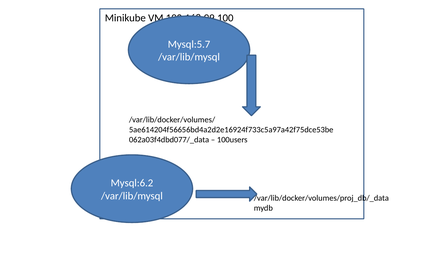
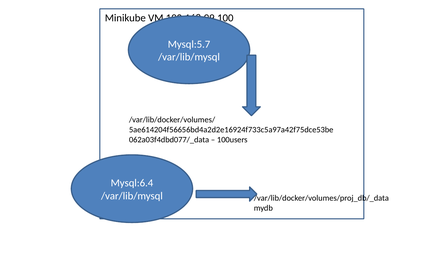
Mysql:6.2: Mysql:6.2 -> Mysql:6.4 (132, 183)
